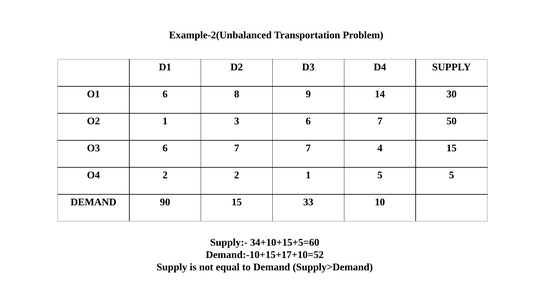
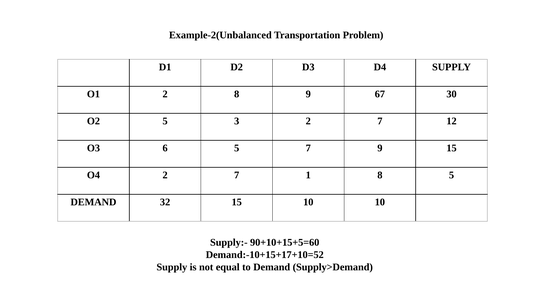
O1 6: 6 -> 2 (165, 94)
14: 14 -> 67 (380, 94)
O2 1: 1 -> 5 (165, 121)
3 6: 6 -> 2 (308, 121)
50: 50 -> 12 (452, 121)
O3 6 7: 7 -> 5 (237, 148)
7 4: 4 -> 9 (380, 148)
O4 2 2: 2 -> 7 (237, 175)
1 5: 5 -> 8 (380, 175)
90: 90 -> 32 (165, 202)
15 33: 33 -> 10 (308, 202)
34+10+15+5=60: 34+10+15+5=60 -> 90+10+15+5=60 (285, 242)
